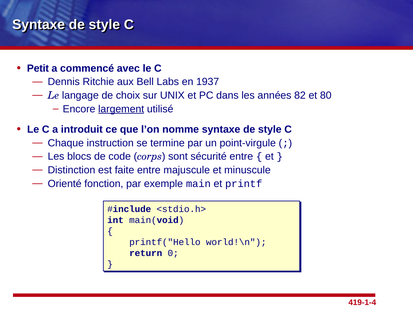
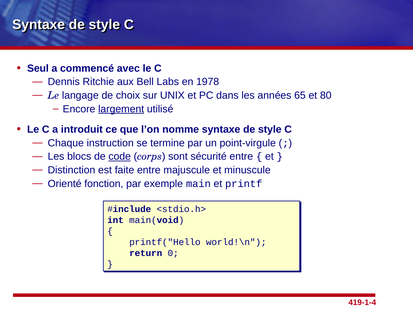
Petit: Petit -> Seul (38, 68)
1937: 1937 -> 1978 (208, 82)
82: 82 -> 65 (300, 95)
code underline: none -> present (120, 156)
